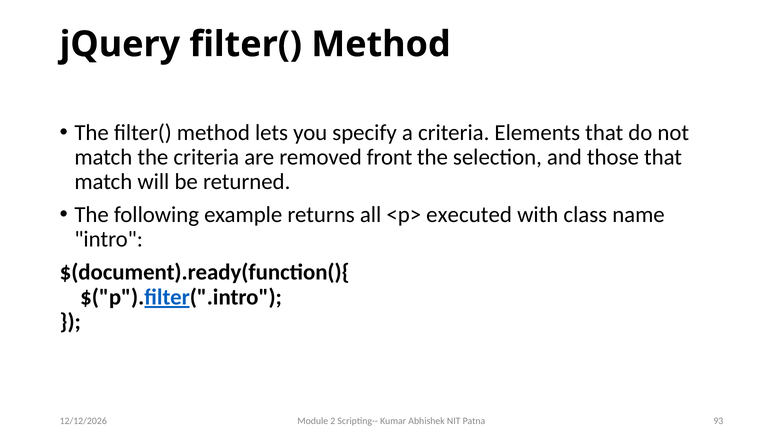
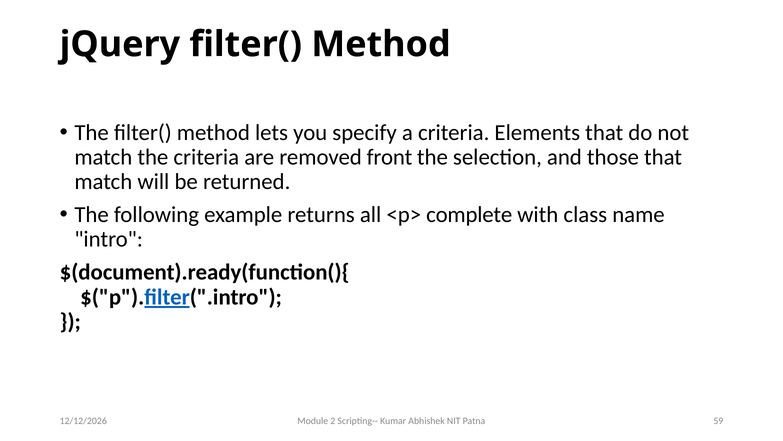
executed: executed -> complete (469, 214)
93: 93 -> 59 (718, 421)
